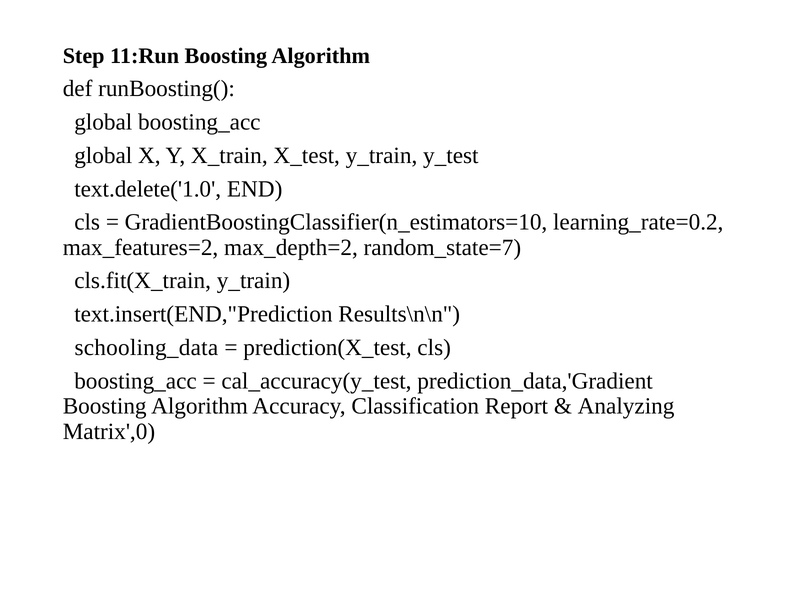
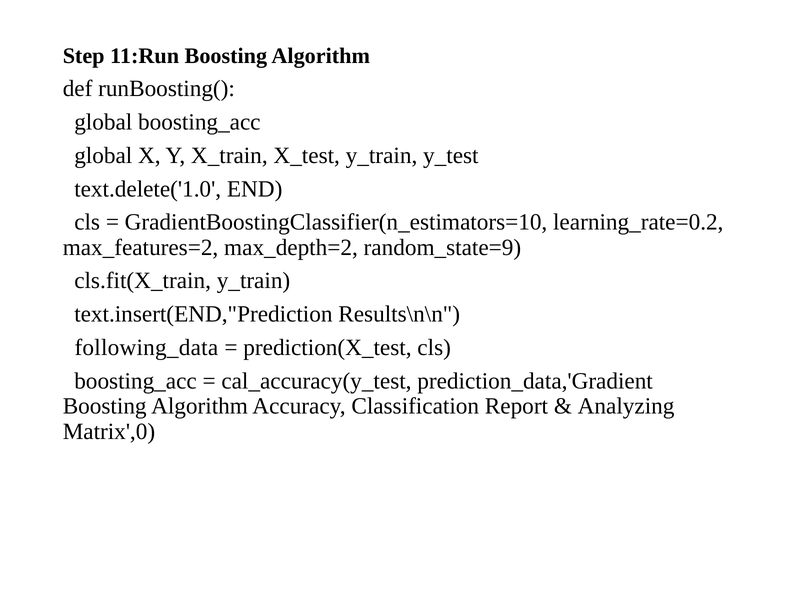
random_state=7: random_state=7 -> random_state=9 (442, 247)
schooling_data: schooling_data -> following_data (146, 348)
